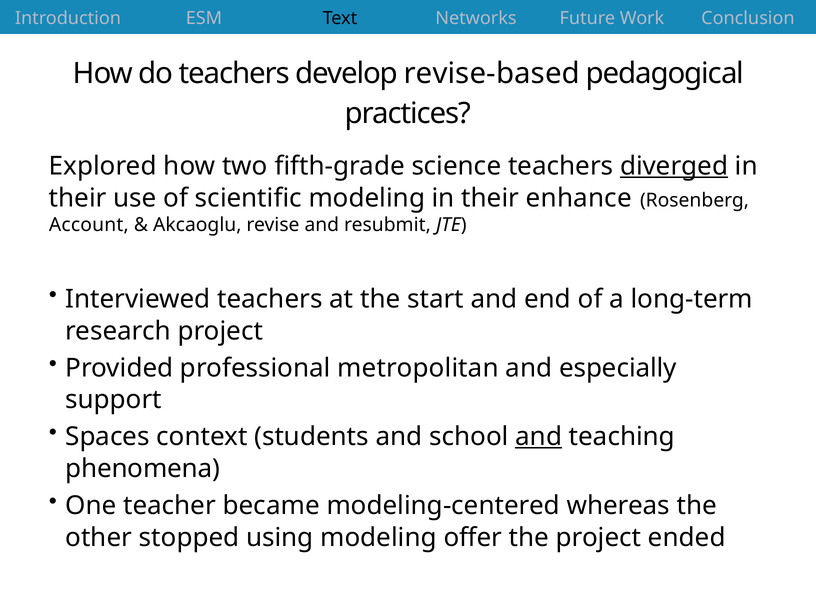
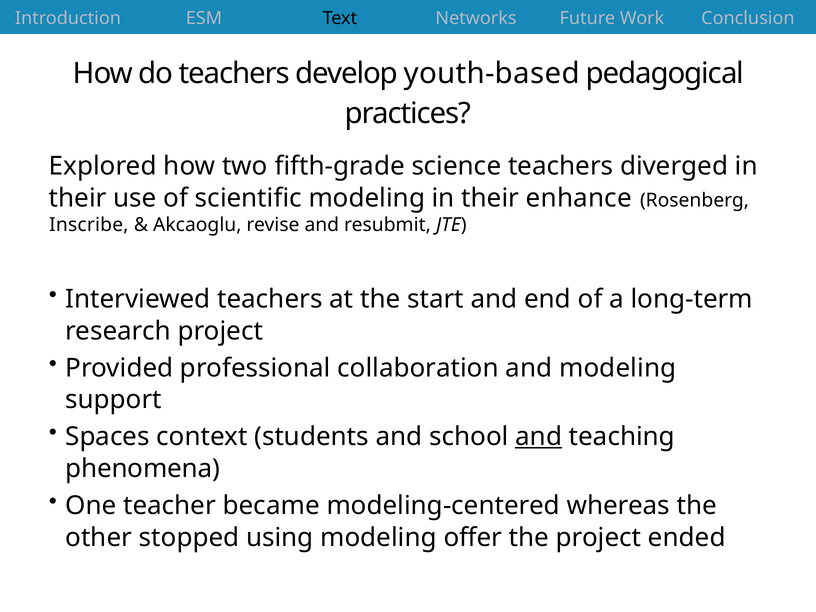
revise-based: revise-based -> youth-based (492, 73)
diverged underline: present -> none (674, 166)
Account: Account -> Inscribe (89, 225)
metropolitan: metropolitan -> collaboration (418, 368)
and especially: especially -> modeling (618, 368)
